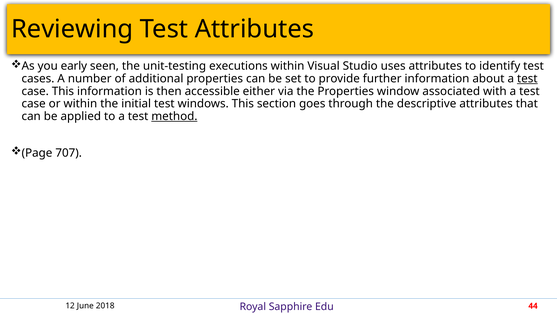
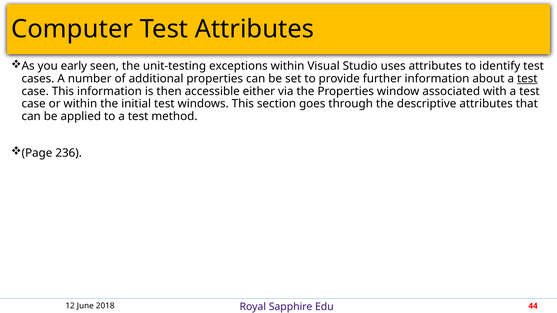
Reviewing: Reviewing -> Computer (72, 29)
executions: executions -> exceptions (238, 66)
method underline: present -> none (174, 116)
707: 707 -> 236 (69, 153)
